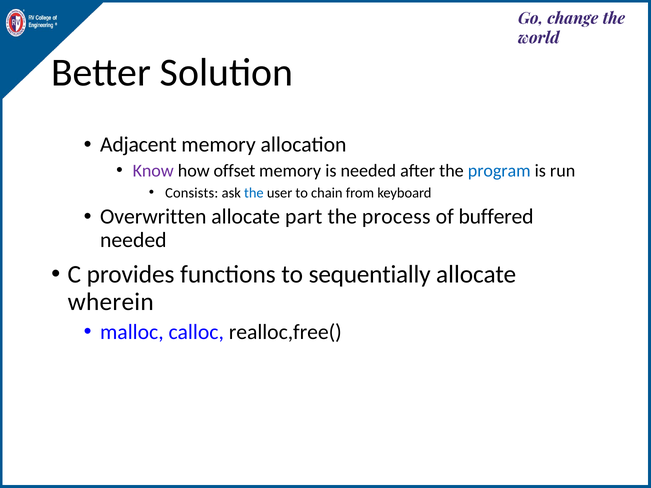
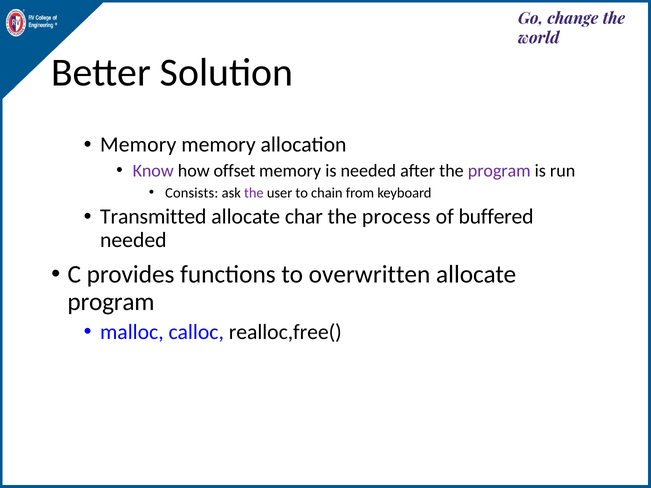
Adjacent: Adjacent -> Memory (138, 145)
program colour: blue -> purple (499, 171)
the colour: blue -> purple (254, 193)
Overwritten: Overwritten -> Transmitted (153, 217)
part: part -> char (304, 217)
sequentially: sequentially -> overwritten (370, 275)
wherein: wherein -> program (111, 302)
